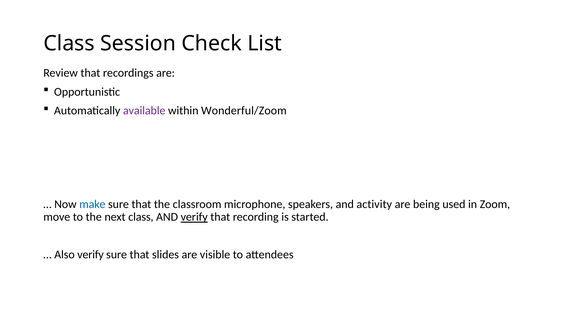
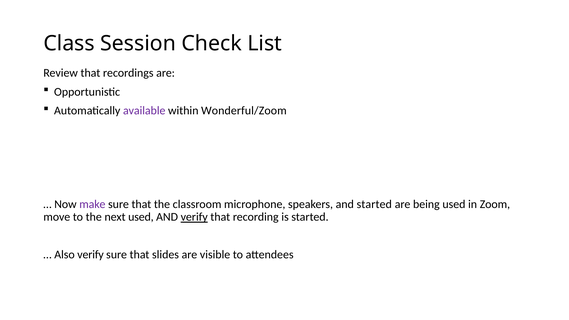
make colour: blue -> purple (92, 204)
and activity: activity -> started (374, 204)
next class: class -> used (141, 217)
